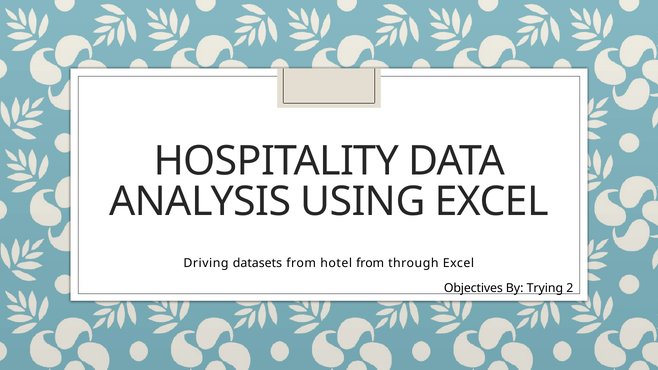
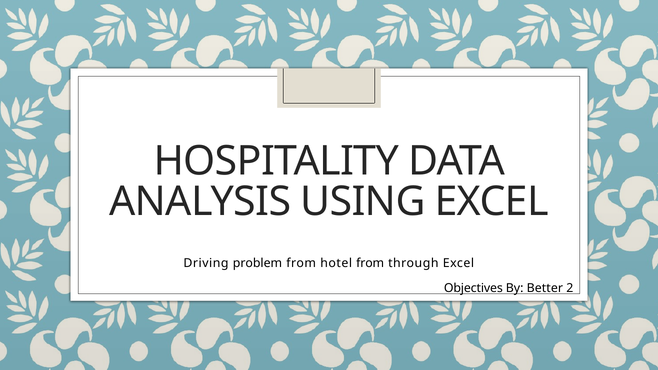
datasets: datasets -> problem (257, 263)
Trying: Trying -> Better (545, 288)
